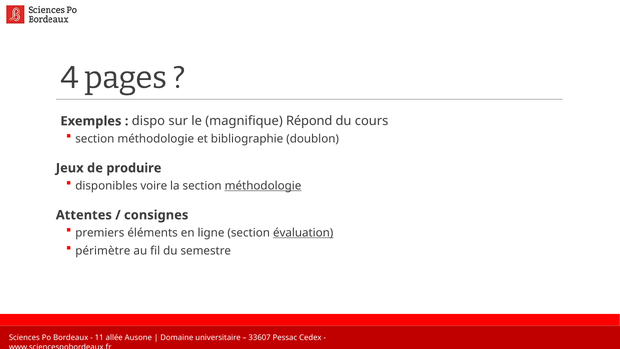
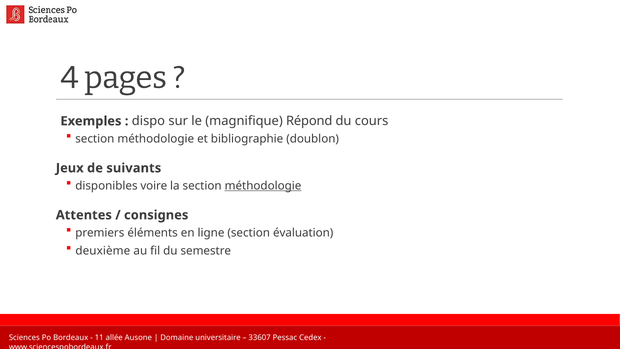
produire: produire -> suivants (134, 168)
évaluation underline: present -> none (303, 233)
périmètre: périmètre -> deuxième (103, 251)
